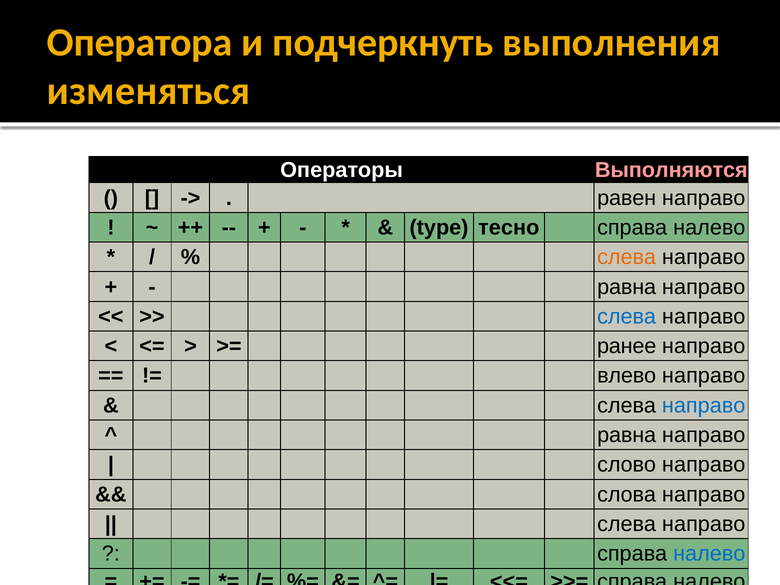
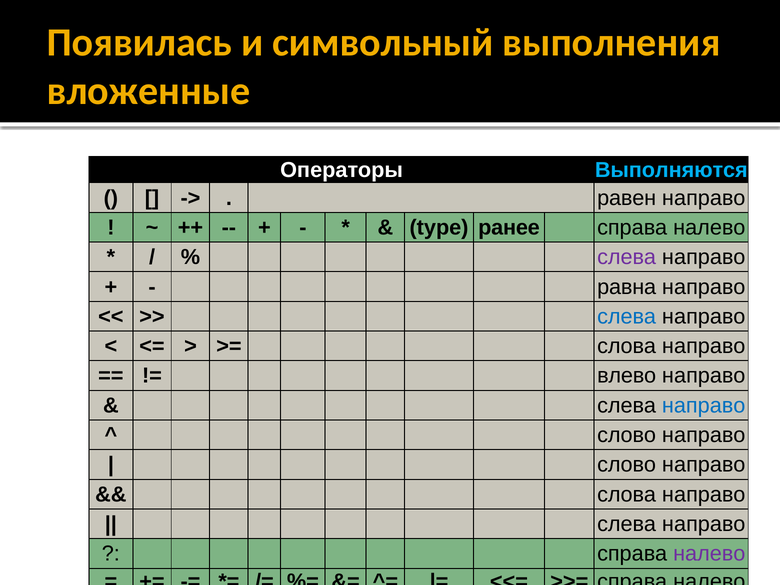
Оператора: Оператора -> Появилась (139, 42)
подчеркнуть: подчеркнуть -> символьный (383, 42)
изменяться: изменяться -> вложенные (149, 91)
Выполняются colour: pink -> light blue (671, 170)
тесно: тесно -> ранее (509, 228)
слева colour: orange -> purple (627, 257)
ранее: ранее -> слова (627, 346)
равна: равна -> слово (627, 435)
налево colour: blue -> purple (709, 554)
